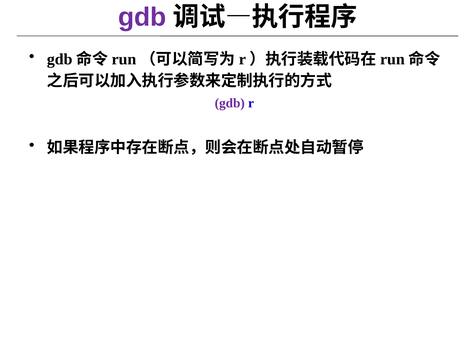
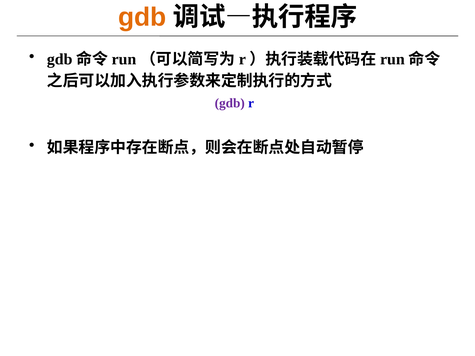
gdb colour: purple -> orange (142, 17)
